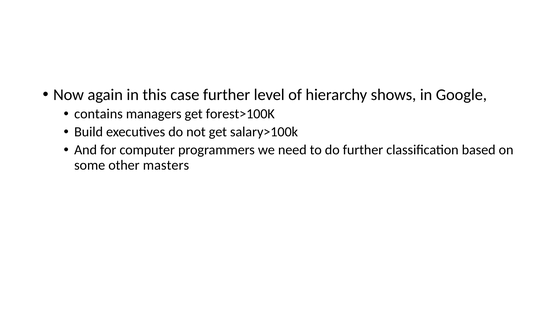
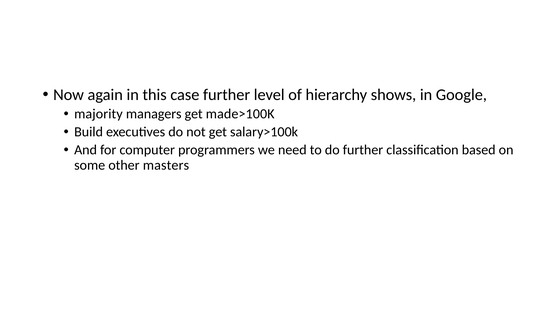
contains: contains -> majority (98, 114)
forest>100K: forest>100K -> made>100K (240, 114)
